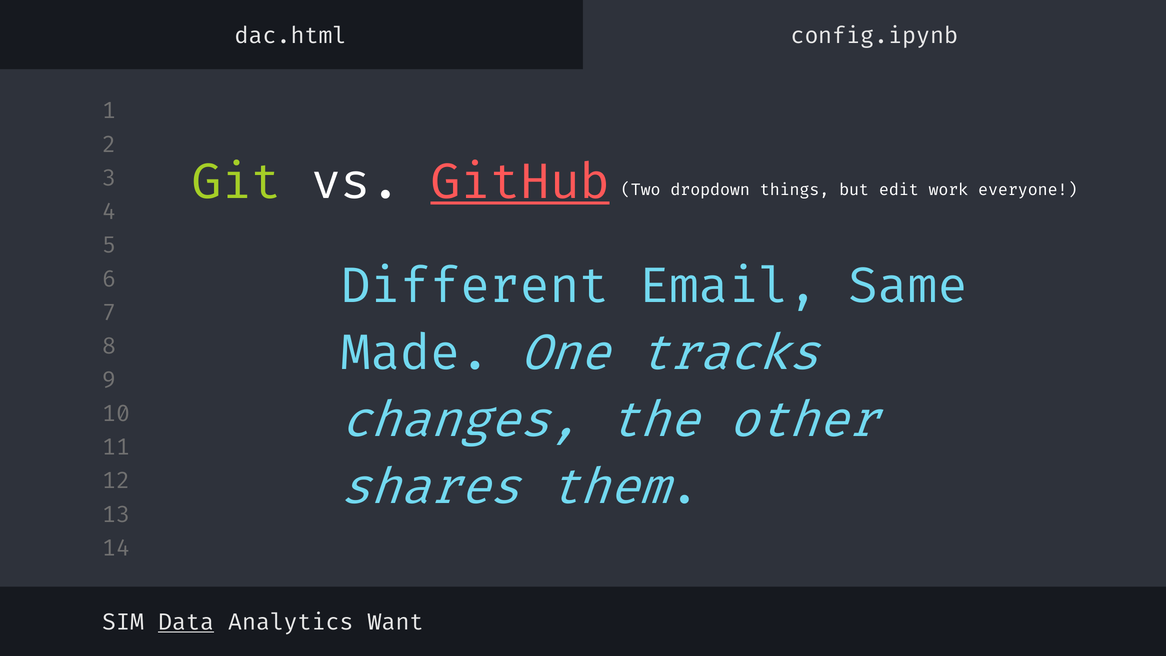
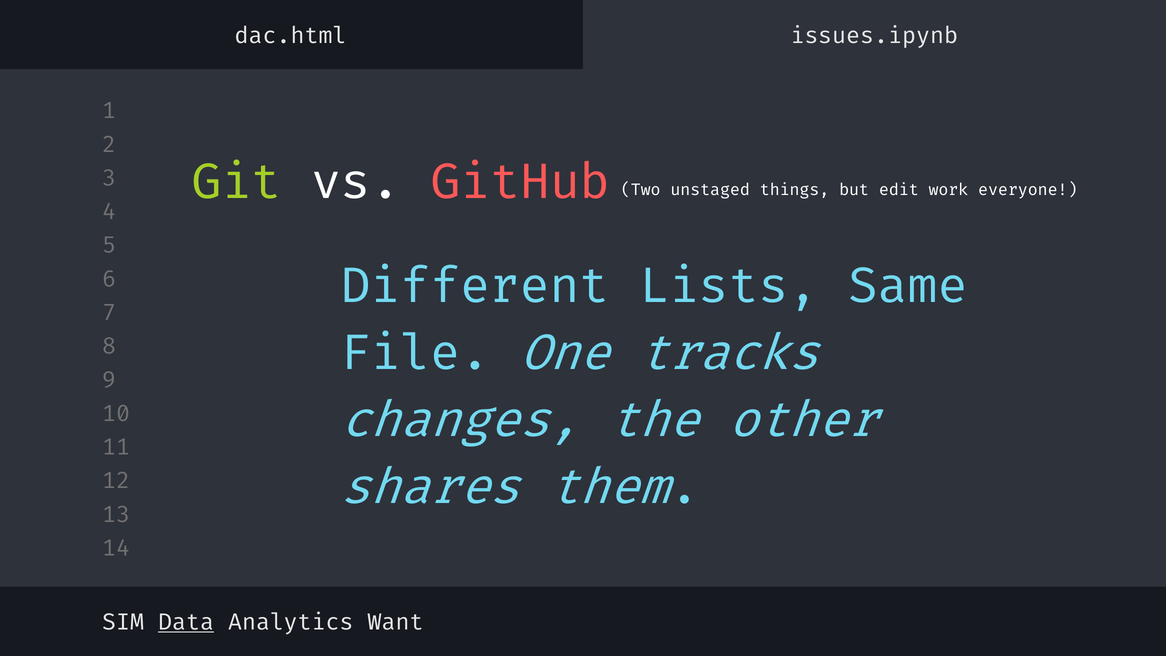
config.ipynb: config.ipynb -> issues.ipynb (874, 36)
GitHub underline: present -> none (520, 182)
dropdown: dropdown -> unstaged (710, 190)
Email: Email -> Lists (729, 286)
Made: Made -> File (415, 353)
